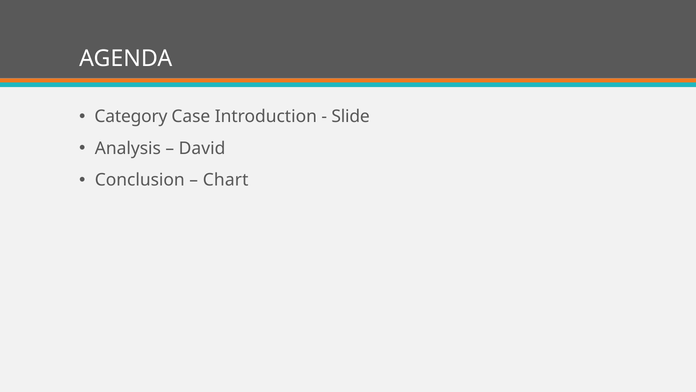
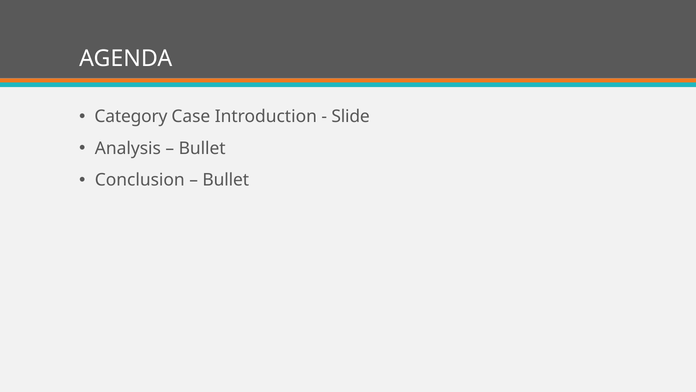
David: David -> Bullet (202, 148)
Chart: Chart -> Bullet (226, 180)
